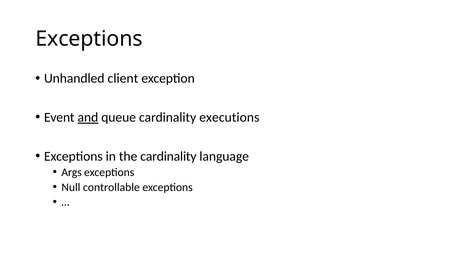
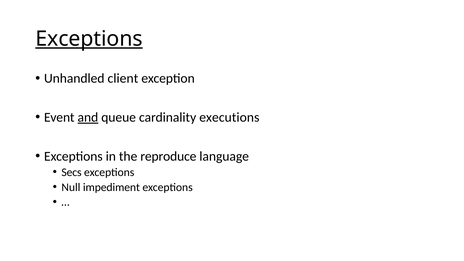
Exceptions underline: none -> present (89, 39)
the cardinality: cardinality -> reproduce (168, 156)
Args: Args -> Secs (72, 172)
controllable: controllable -> impediment (111, 187)
